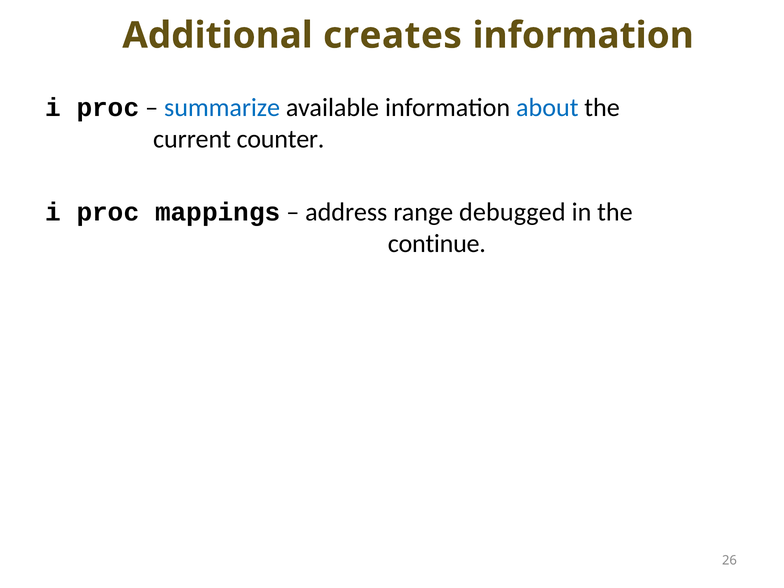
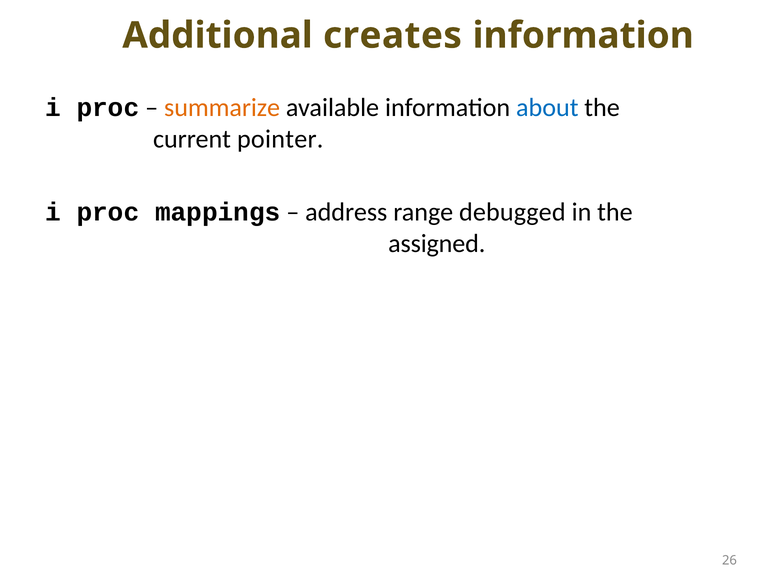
summarize colour: blue -> orange (222, 108)
counter: counter -> pointer (280, 139)
continue: continue -> assigned (437, 244)
